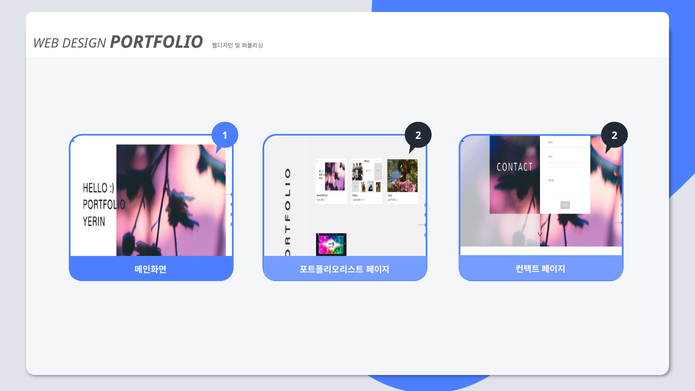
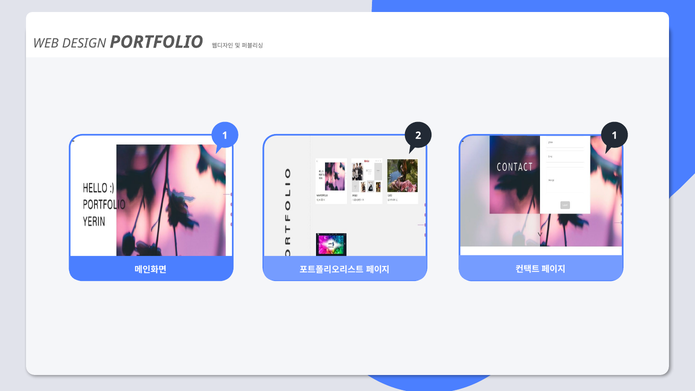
2 2: 2 -> 1 (615, 135)
